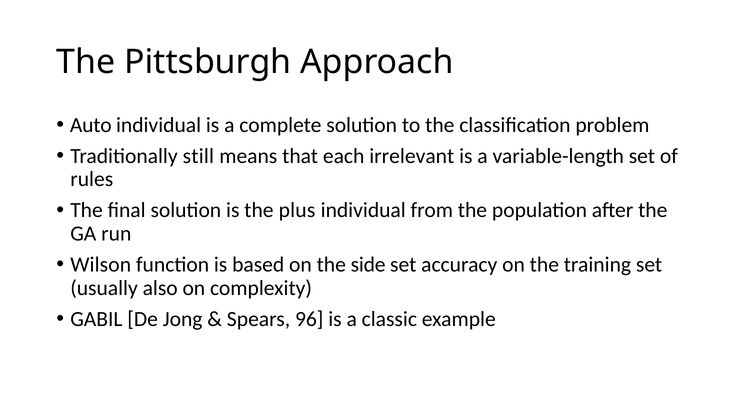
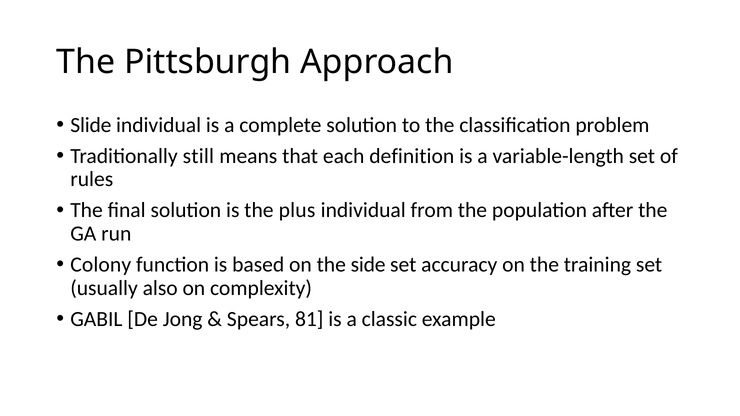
Auto: Auto -> Slide (91, 125)
irrelevant: irrelevant -> definition (412, 156)
Wilson: Wilson -> Colony (101, 265)
96: 96 -> 81 (309, 319)
